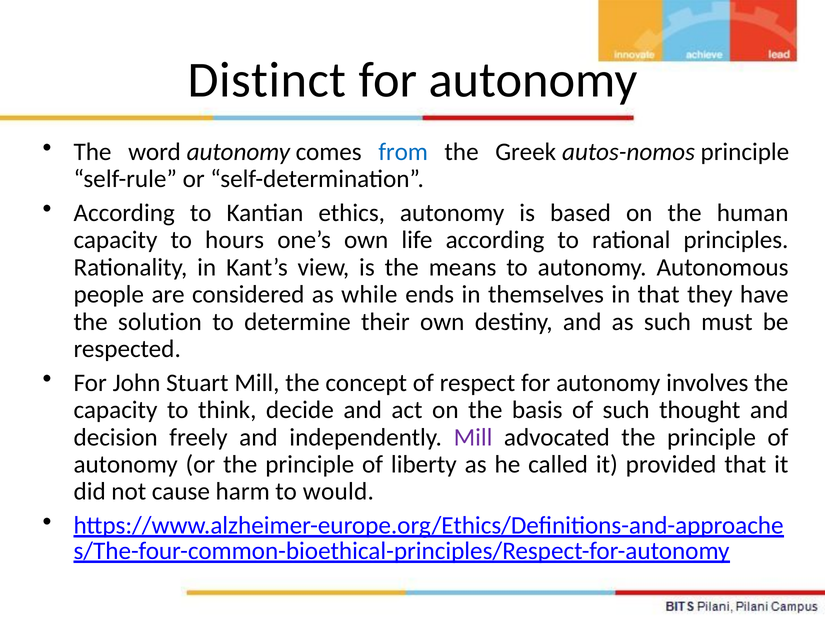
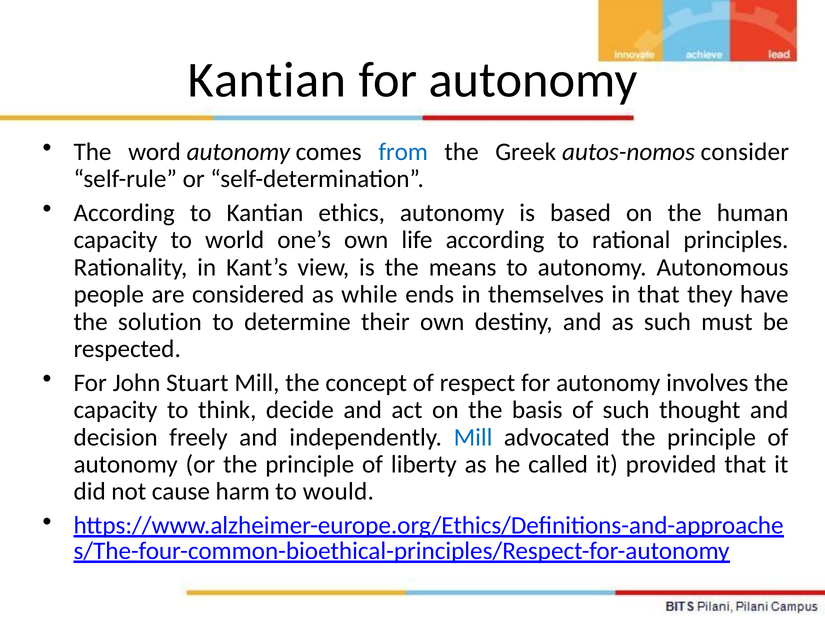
Distinct: Distinct -> Kantian (267, 80)
autos-nomos principle: principle -> consider (745, 152)
hours: hours -> world (235, 240)
Mill colour: purple -> blue (473, 437)
